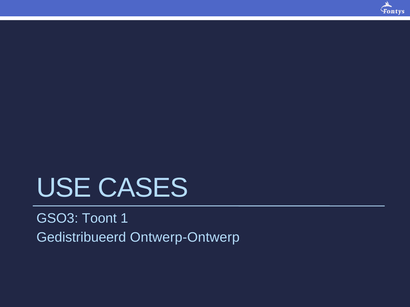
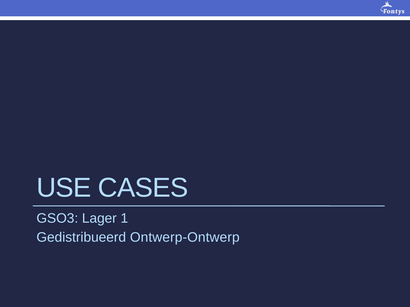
Toont: Toont -> Lager (99, 219)
